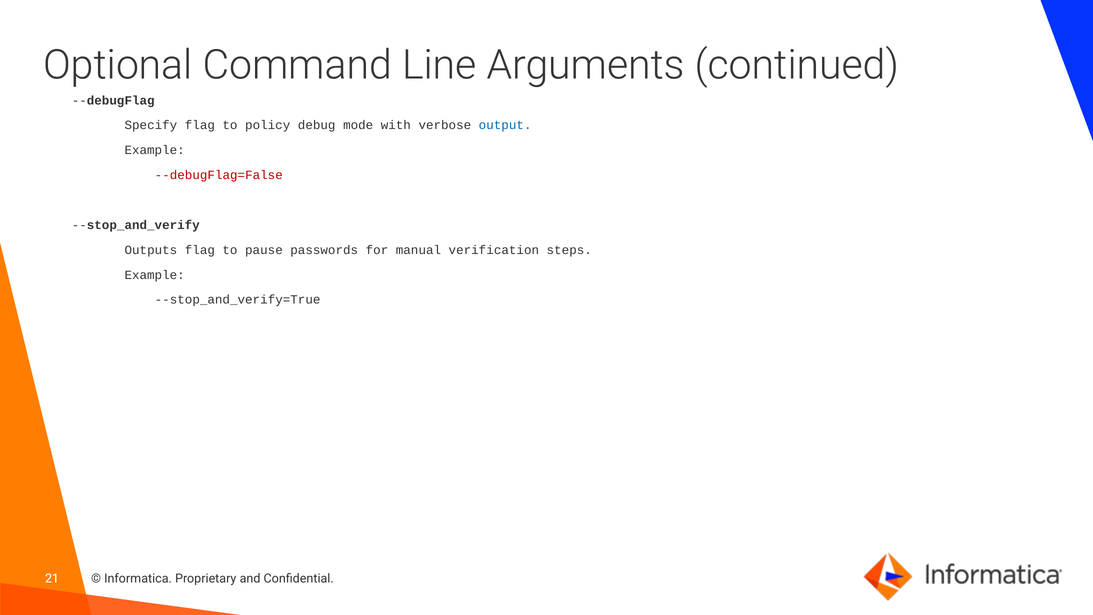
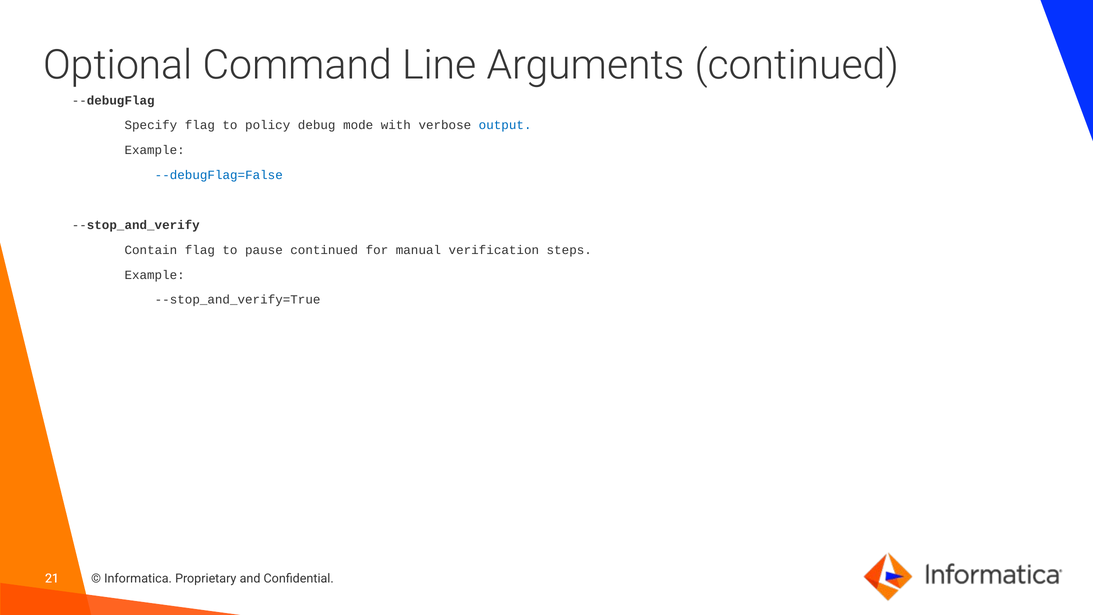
--debugFlag=False colour: red -> blue (219, 175)
Outputs: Outputs -> Contain (151, 250)
pause passwords: passwords -> continued (324, 250)
